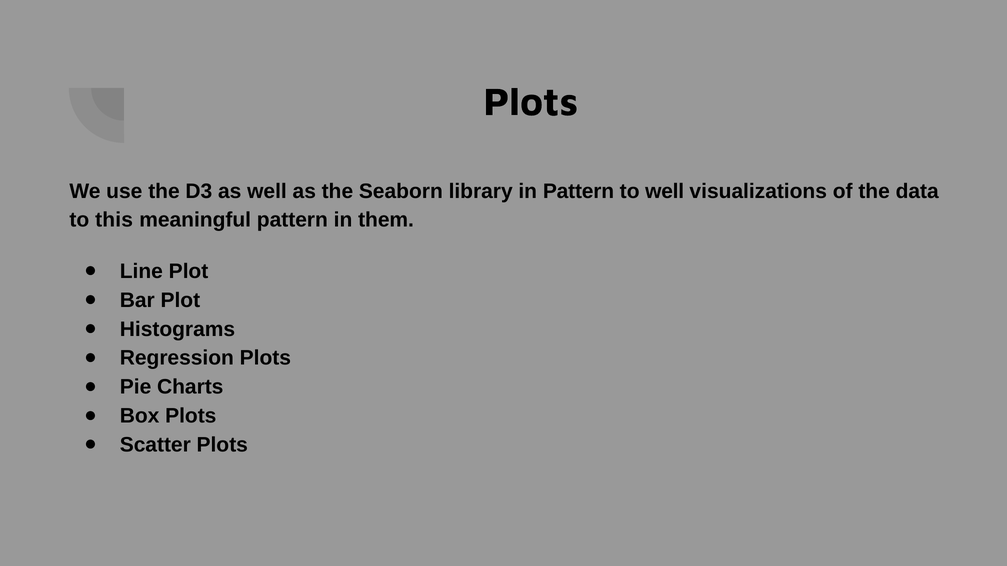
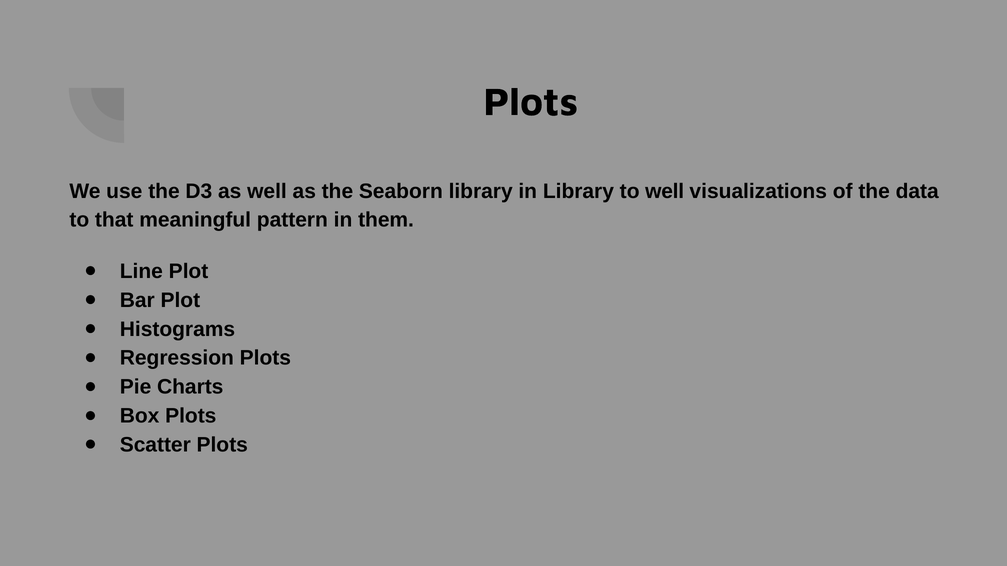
in Pattern: Pattern -> Library (578, 191)
this: this -> that (114, 220)
